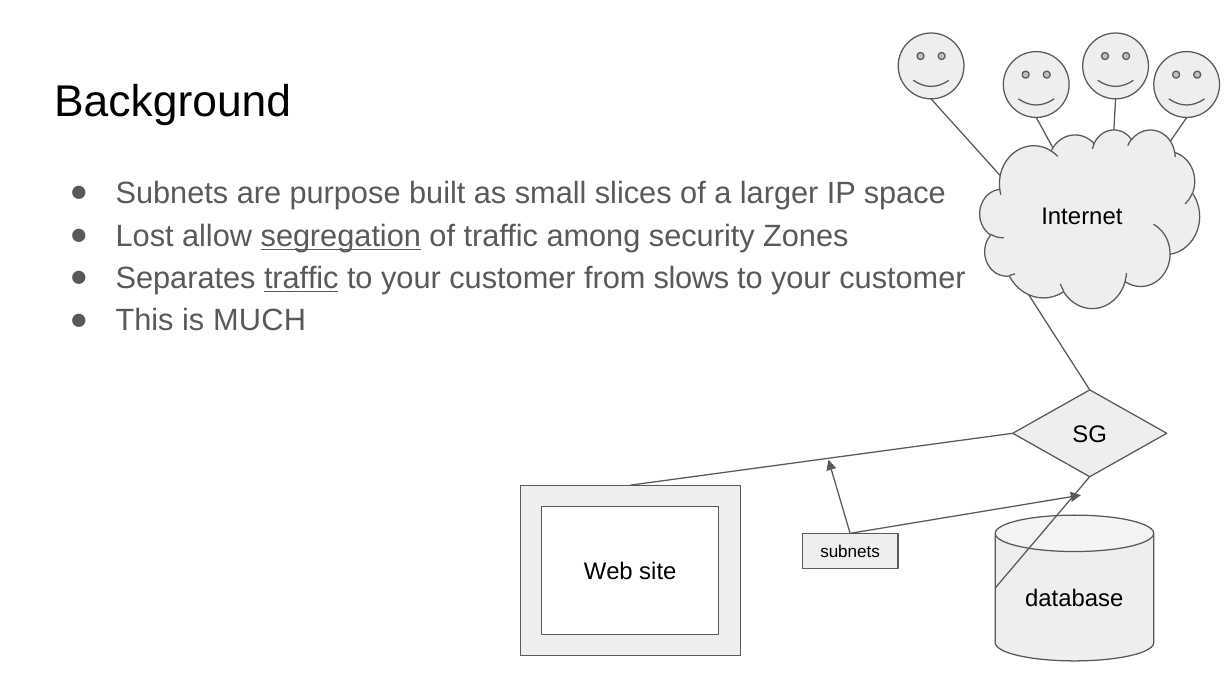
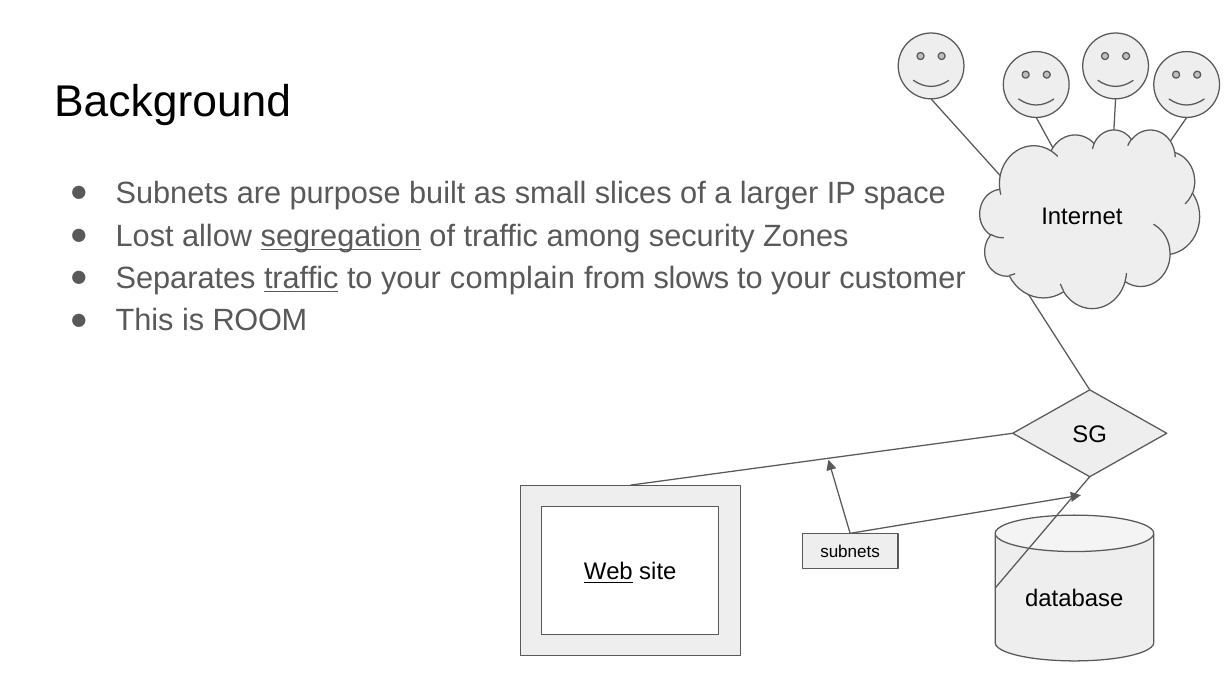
customer: customer -> complain (512, 278)
MUCH: MUCH -> ROOM (260, 320)
Web underline: none -> present (608, 571)
